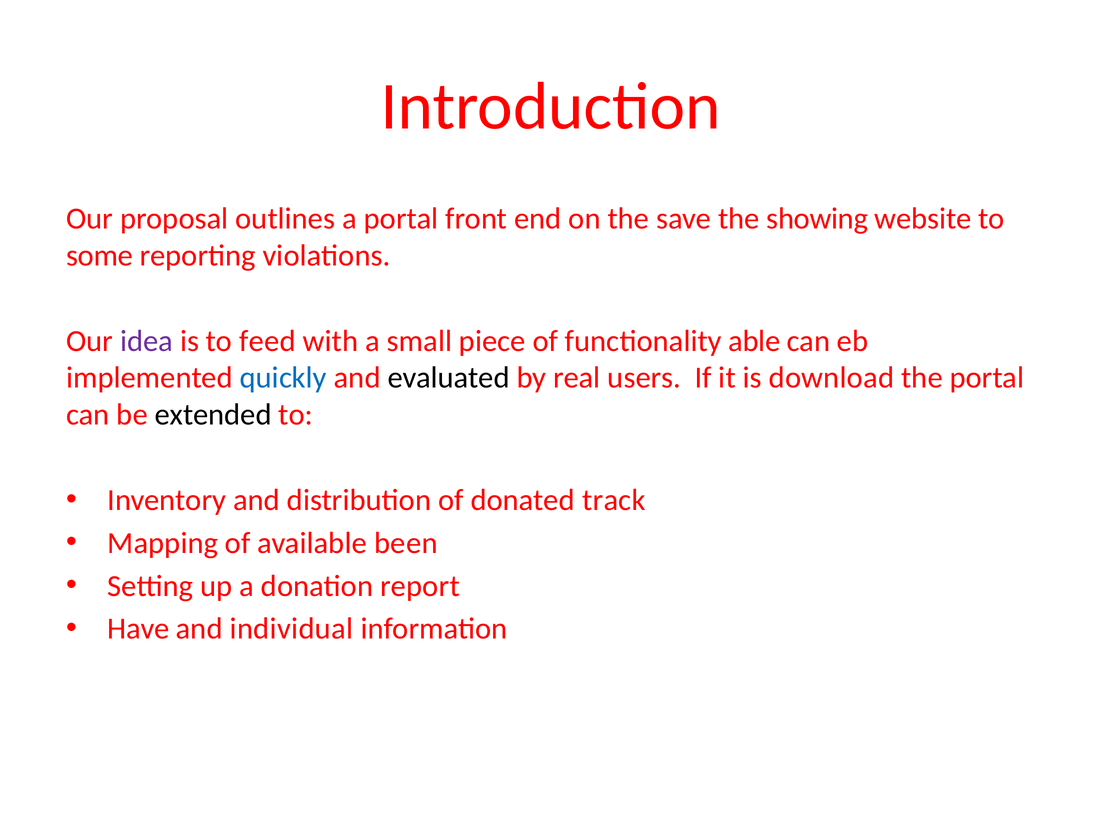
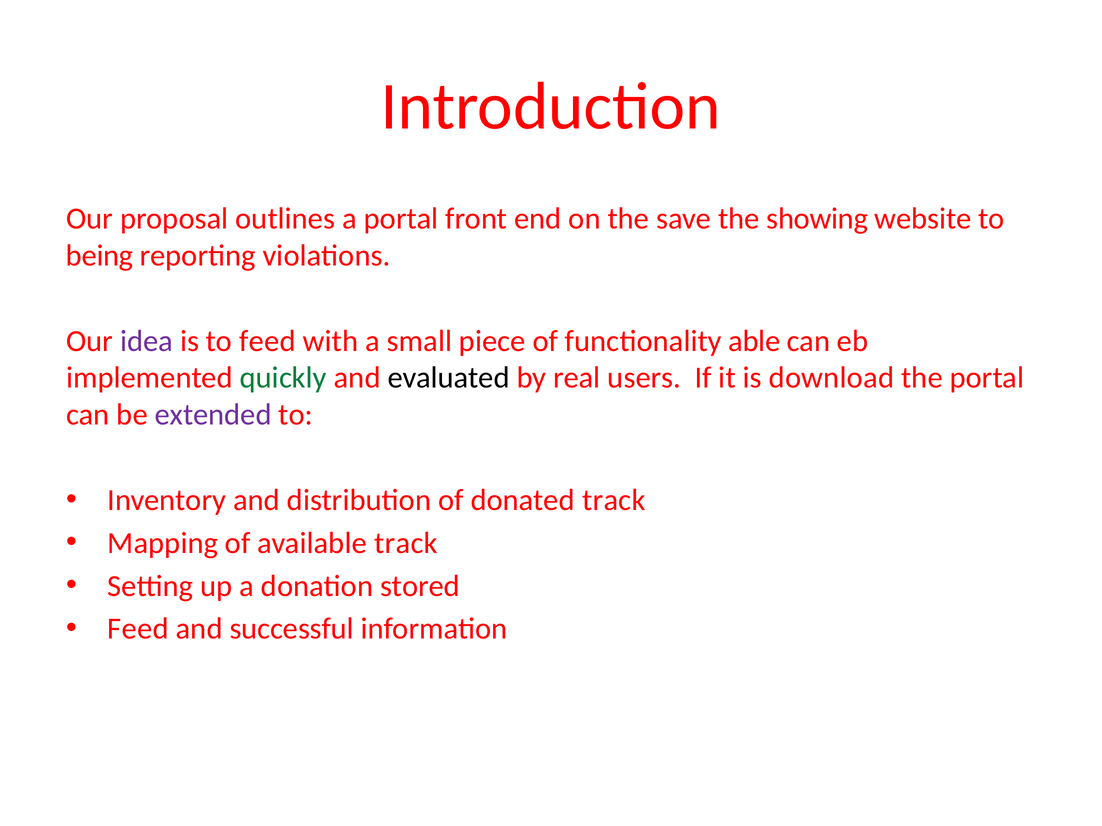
some: some -> being (100, 256)
quickly colour: blue -> green (283, 378)
extended colour: black -> purple (213, 415)
available been: been -> track (406, 543)
report: report -> stored (420, 586)
Have: Have -> Feed (138, 629)
individual: individual -> successful (292, 629)
